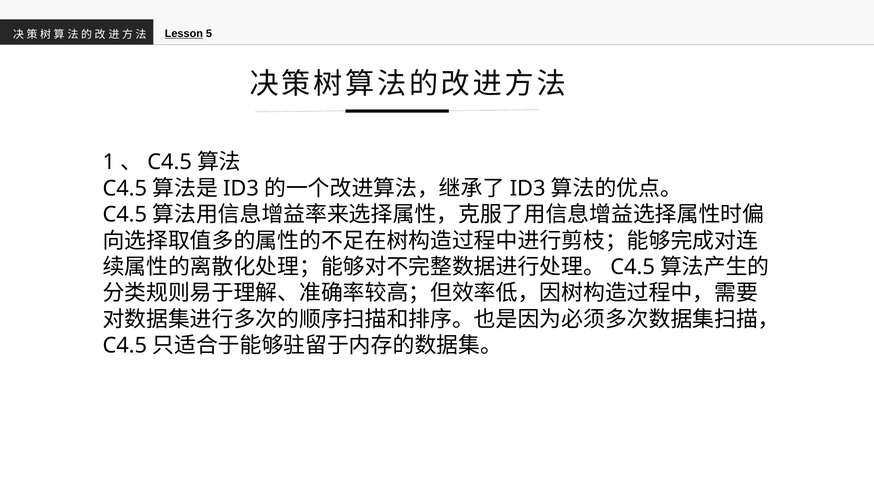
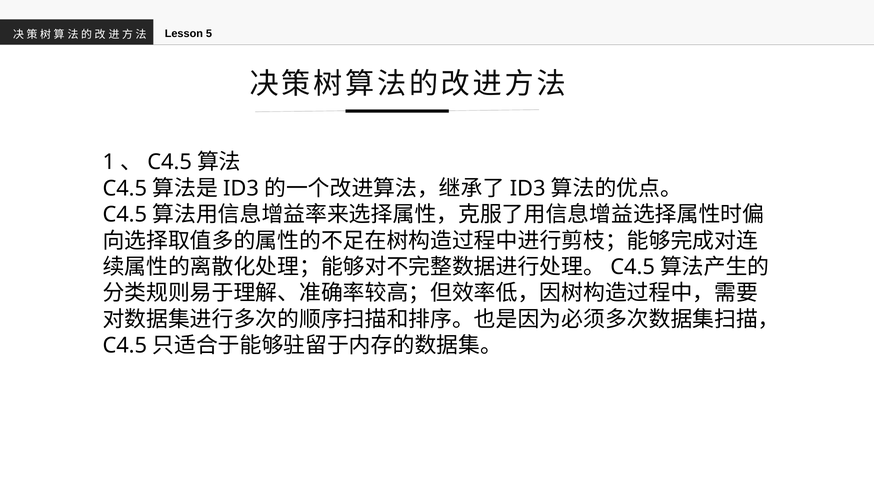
Lesson underline: present -> none (184, 34)
